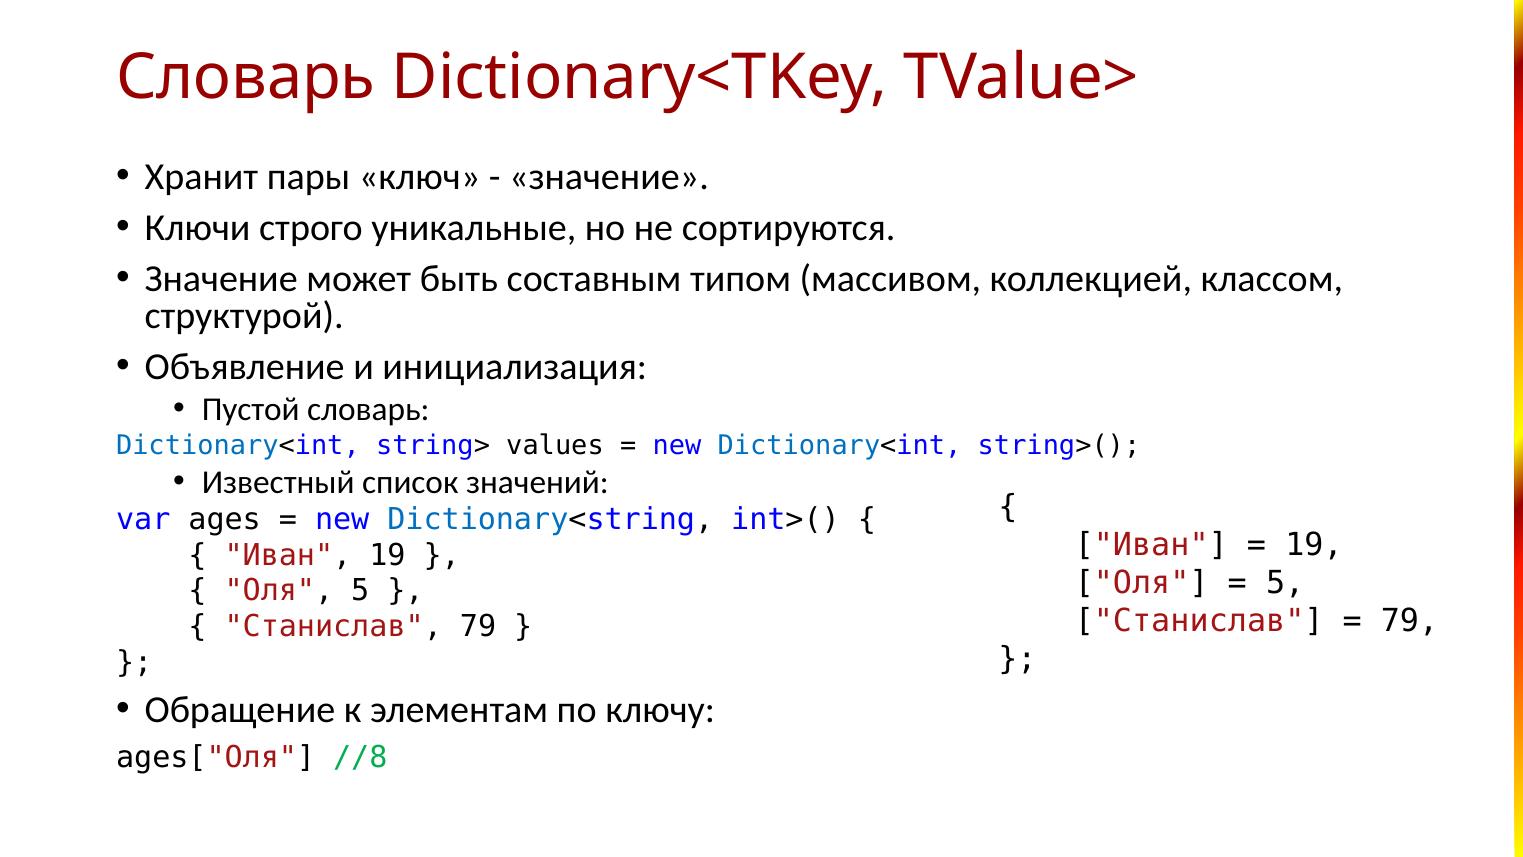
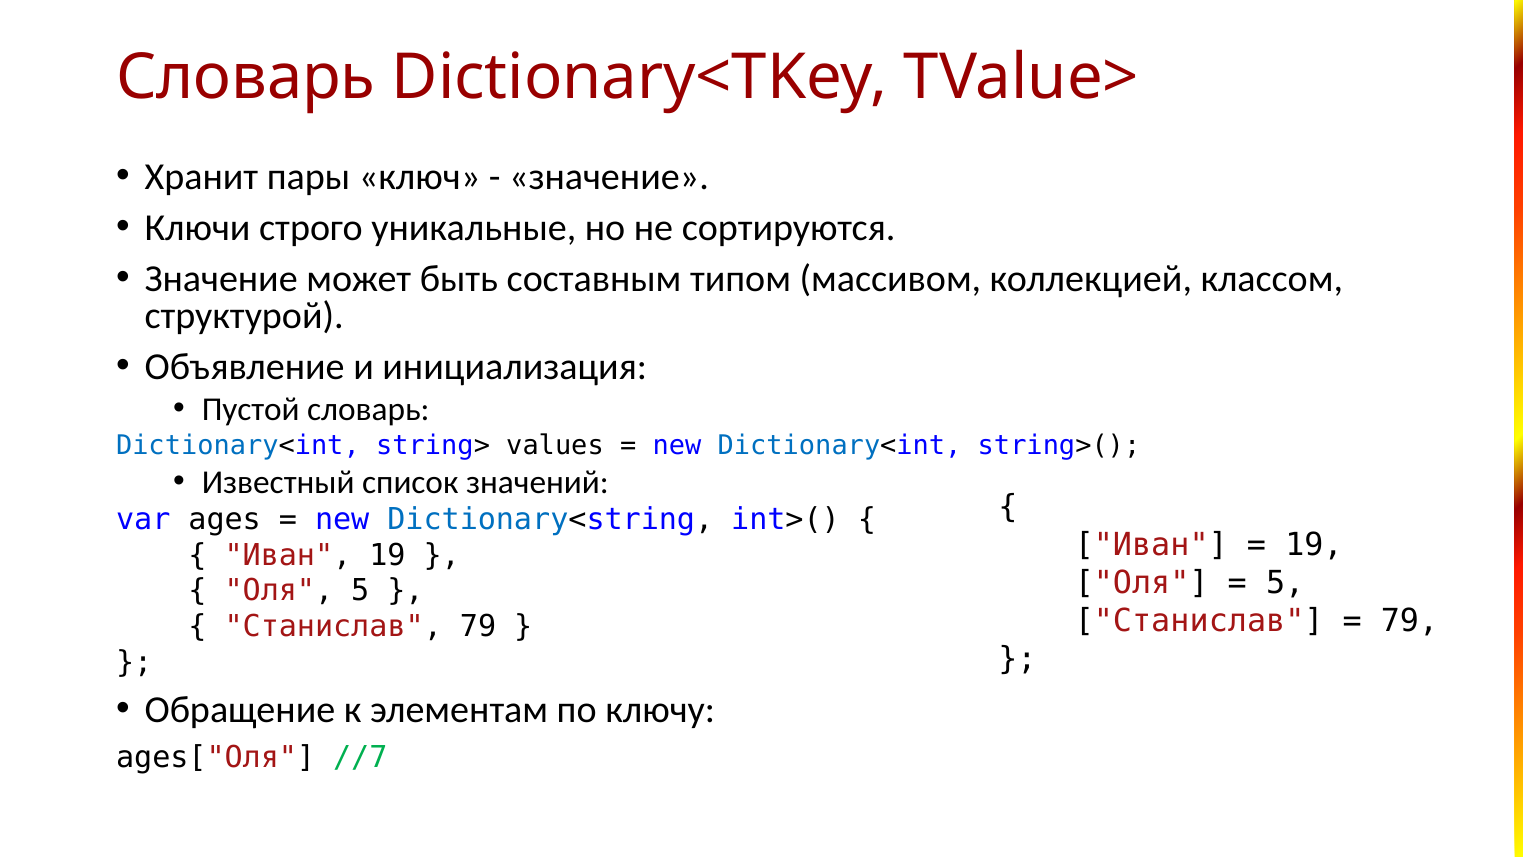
//8: //8 -> //7 (360, 757)
